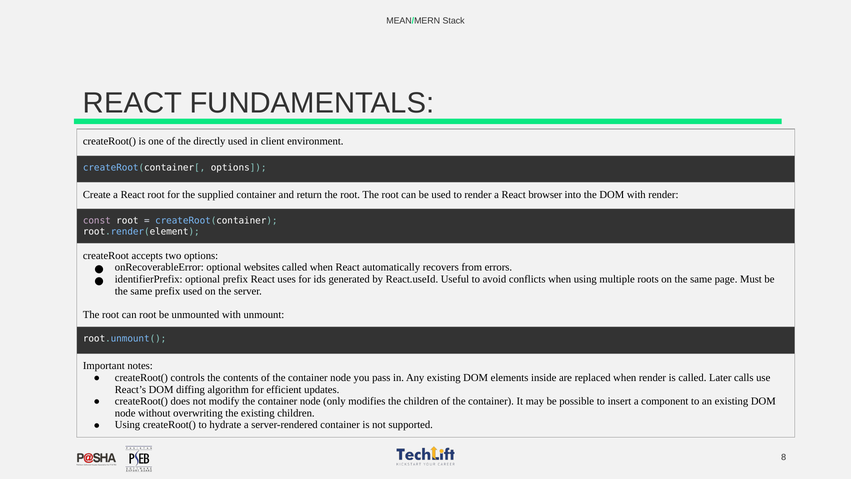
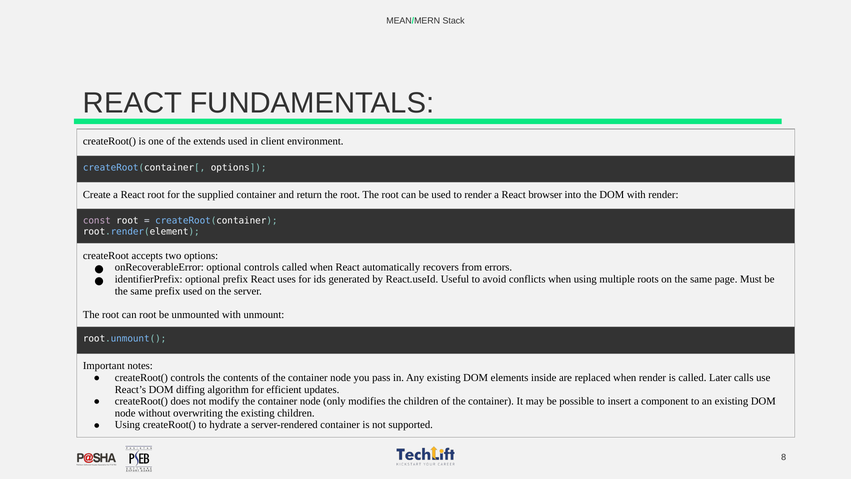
directly: directly -> extends (209, 141)
optional websites: websites -> controls (262, 267)
